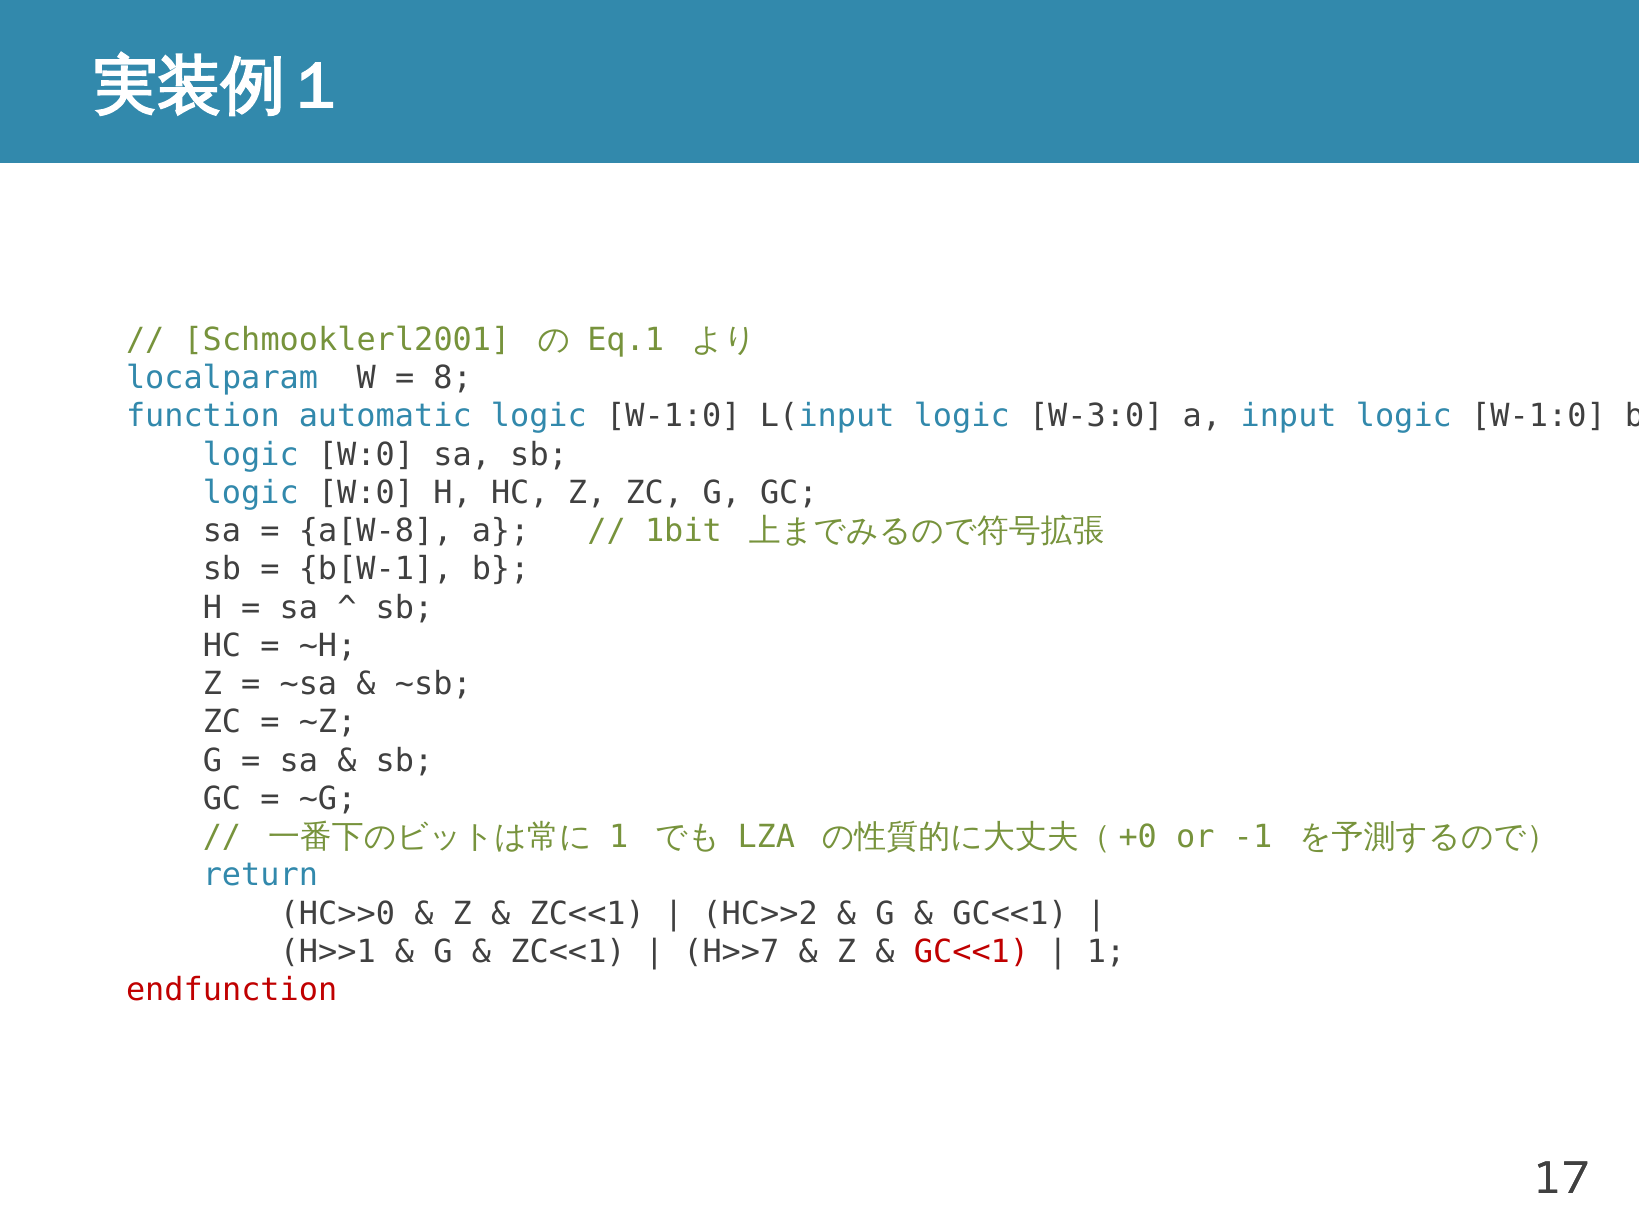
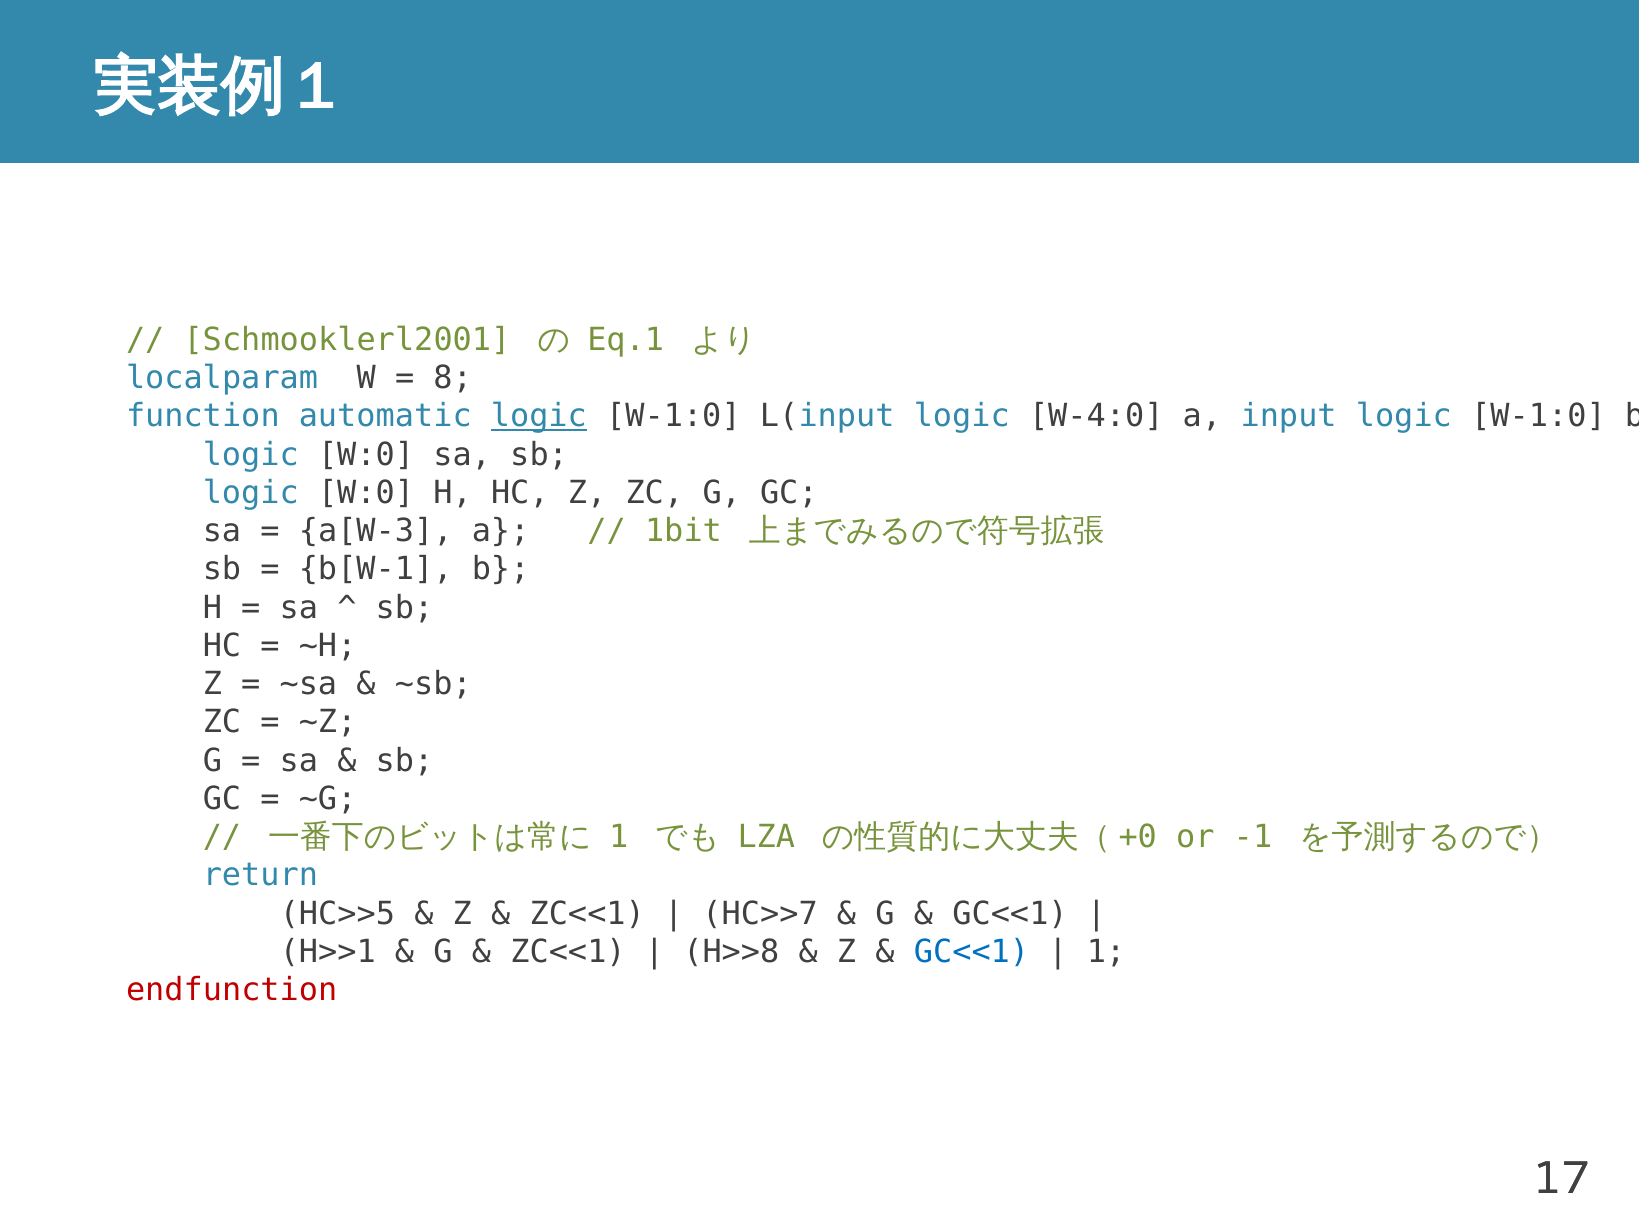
logic underline: none -> present (539, 416)
W-3:0: W-3:0 -> W-4:0 (1096, 416)
a[W-8: a[W-8 -> a[W-3 (376, 531)
HC>>0: HC>>0 -> HC>>5 (337, 914)
HC>>2: HC>>2 -> HC>>7 (760, 914)
H>>7: H>>7 -> H>>8 (731, 952)
GC<<1 colour: red -> blue (972, 952)
